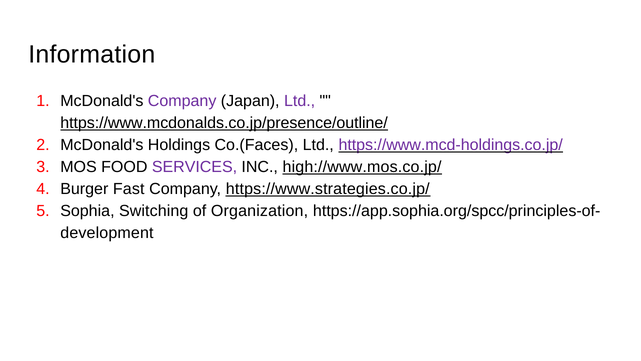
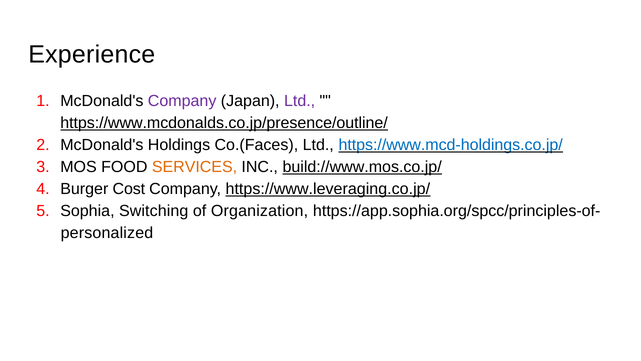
Information: Information -> Experience (92, 54)
https://www.mcd-holdings.co.jp/ colour: purple -> blue (451, 145)
SERVICES colour: purple -> orange (195, 167)
high://www.mos.co.jp/: high://www.mos.co.jp/ -> build://www.mos.co.jp/ (362, 167)
Fast: Fast -> Cost (129, 189)
https://www.strategies.co.jp/: https://www.strategies.co.jp/ -> https://www.leveraging.co.jp/ (328, 189)
development: development -> personalized (107, 232)
